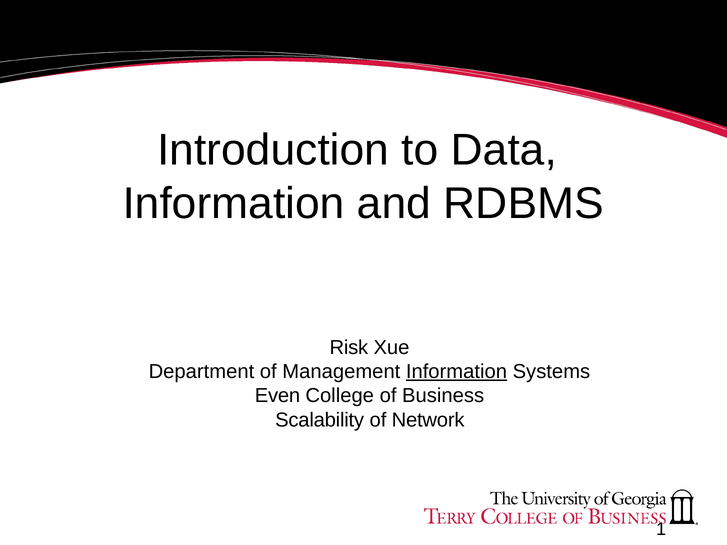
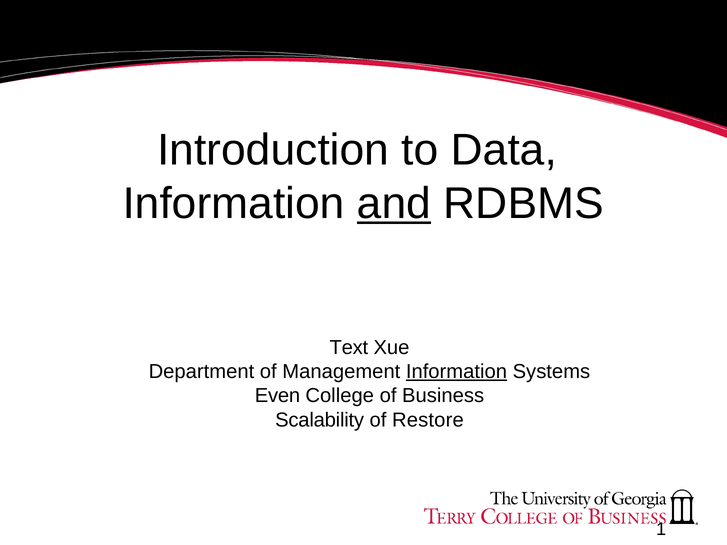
and underline: none -> present (394, 204)
Risk: Risk -> Text (349, 348)
Network: Network -> Restore (428, 420)
